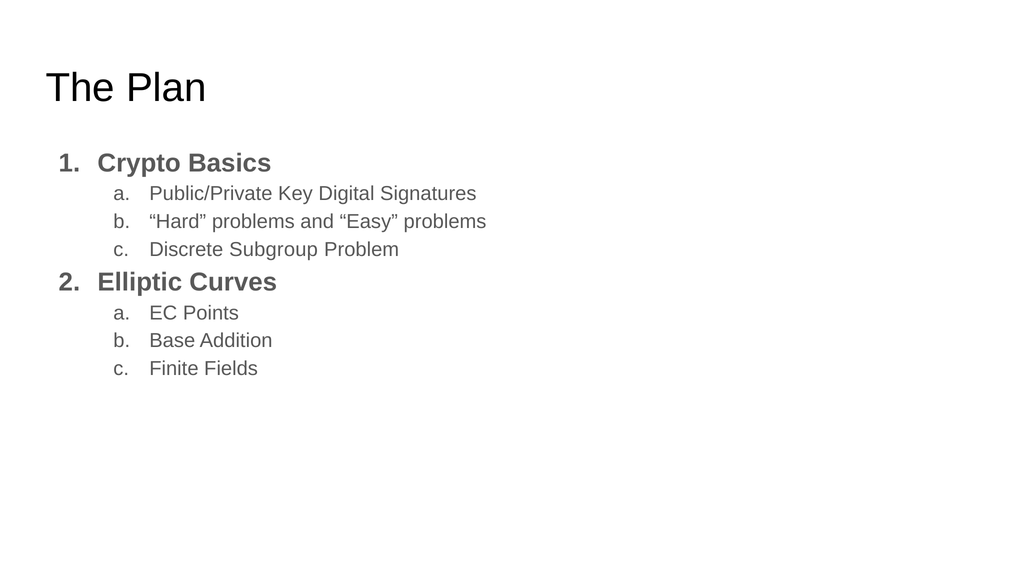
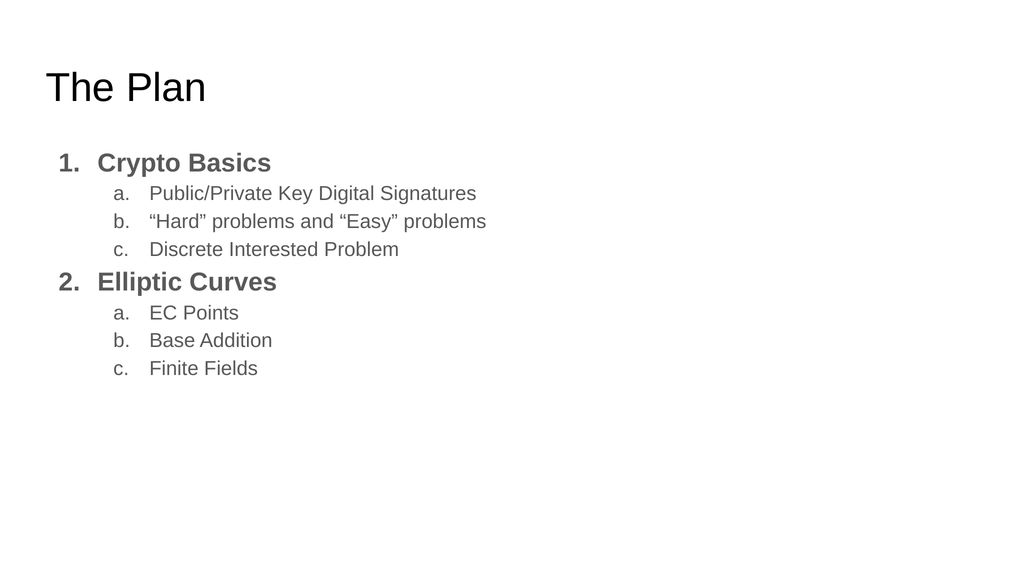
Subgroup: Subgroup -> Interested (274, 249)
